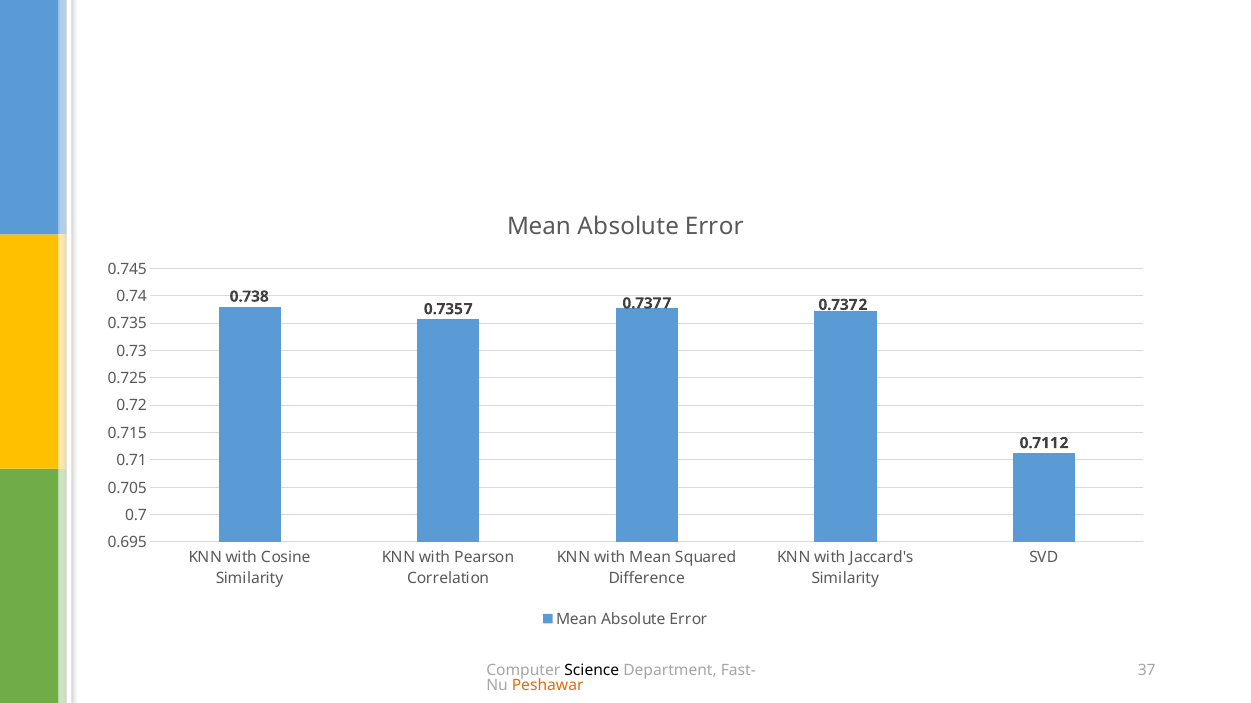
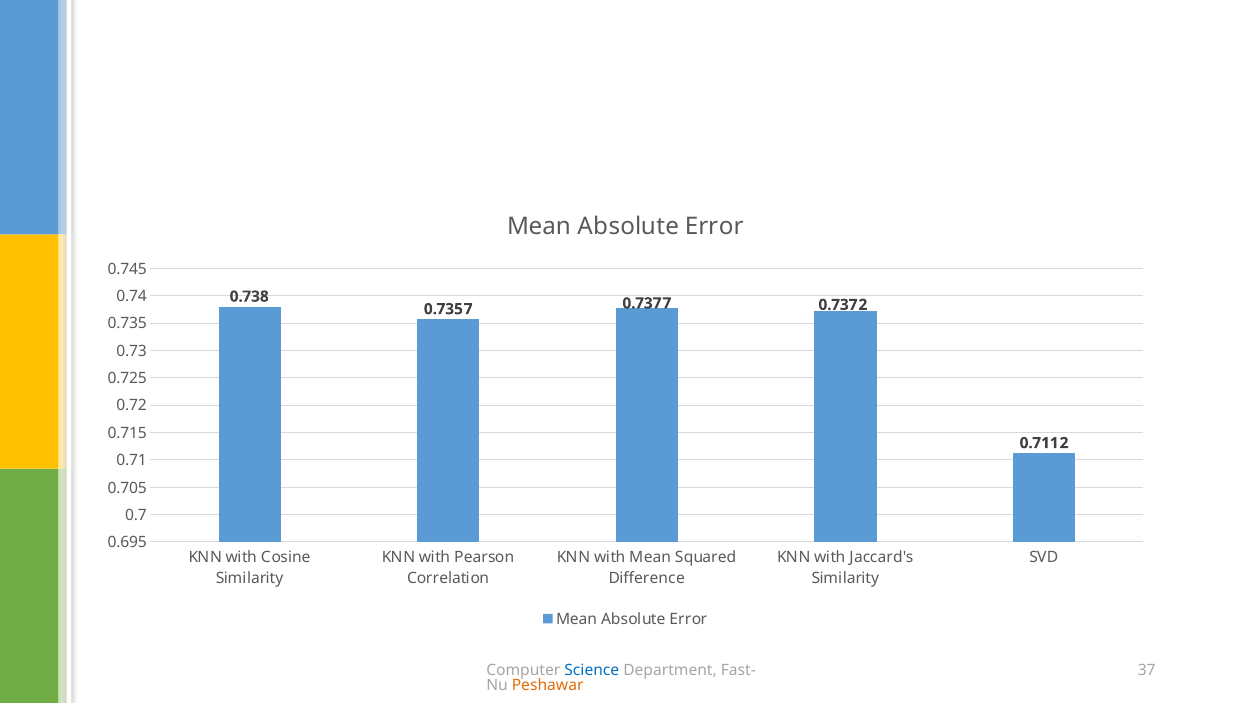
Science colour: black -> blue (592, 671)
